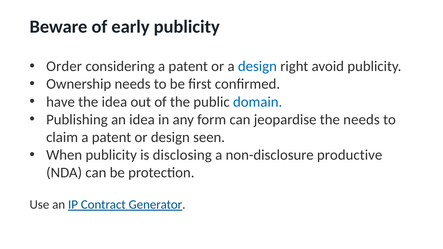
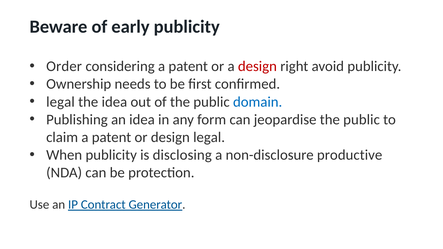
design colour: blue -> red (257, 66)
have: have -> legal (60, 102)
jeopardise the needs: needs -> public (362, 120)
design seen: seen -> legal (209, 137)
